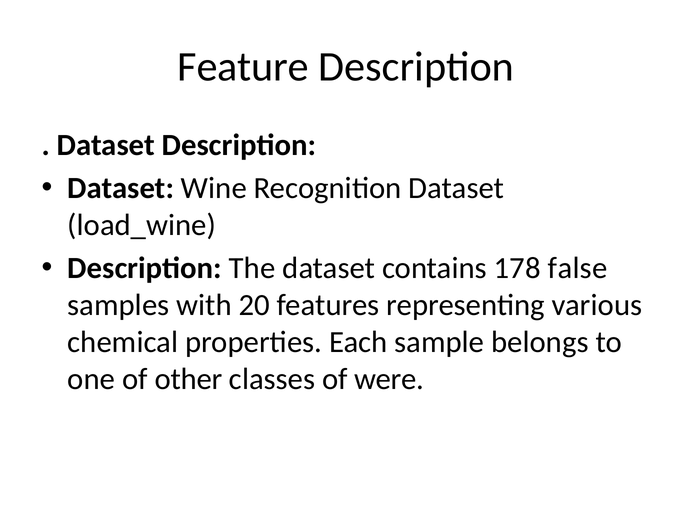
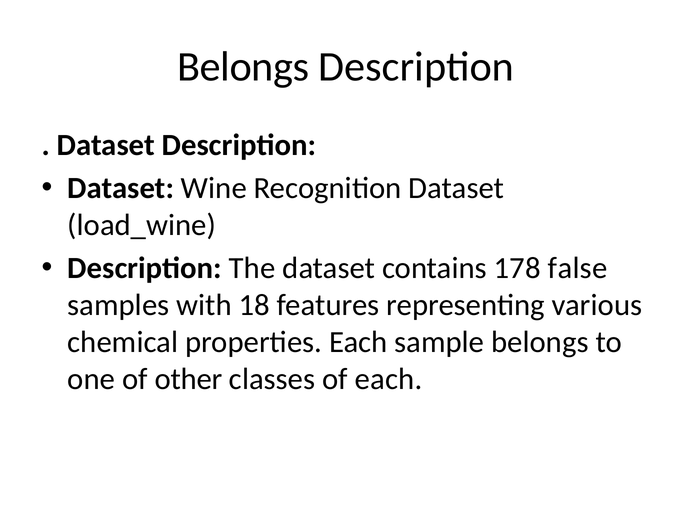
Feature: Feature -> Belongs (243, 67)
20: 20 -> 18 (254, 305)
of were: were -> each (389, 379)
